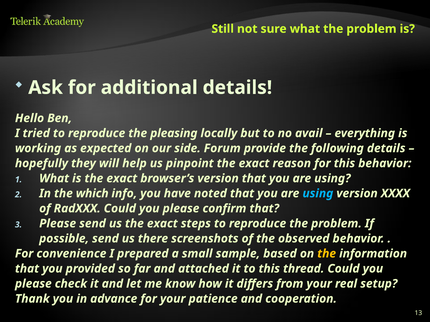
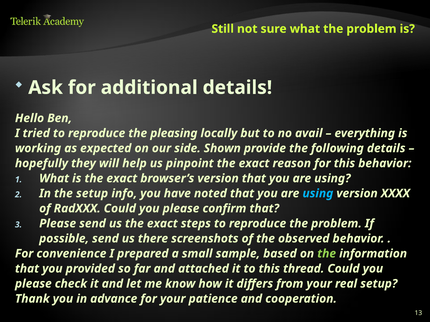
Forum: Forum -> Shown (222, 148)
the which: which -> setup (92, 194)
the colour: yellow -> light green (327, 254)
